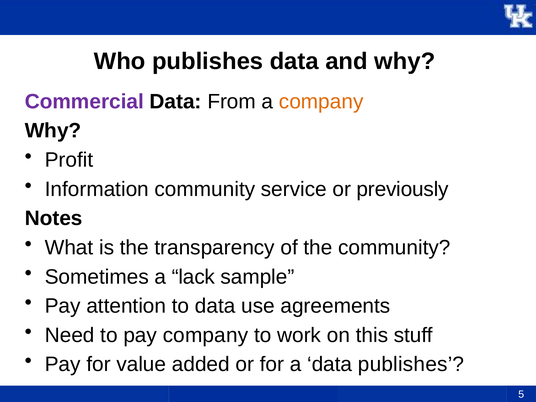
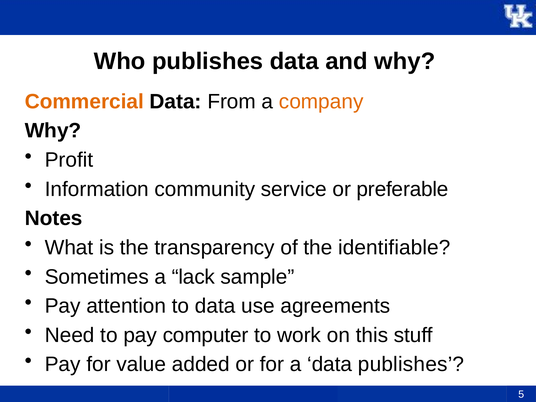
Commercial colour: purple -> orange (84, 102)
previously: previously -> preferable (403, 189)
the community: community -> identifiable (394, 248)
pay company: company -> computer (206, 335)
